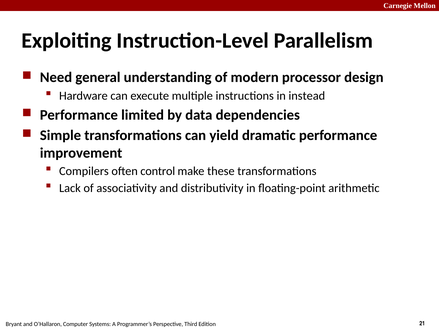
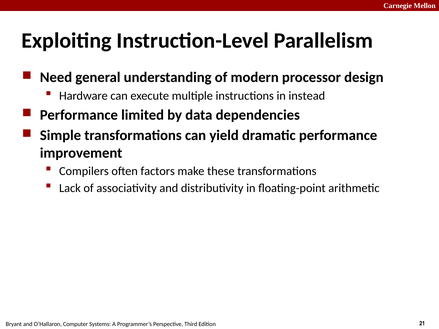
control: control -> factors (158, 171)
